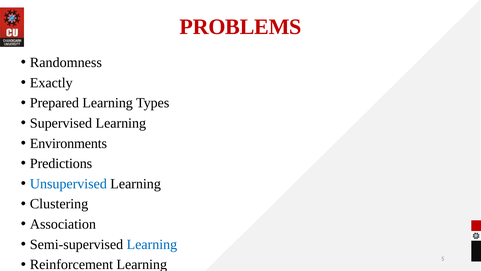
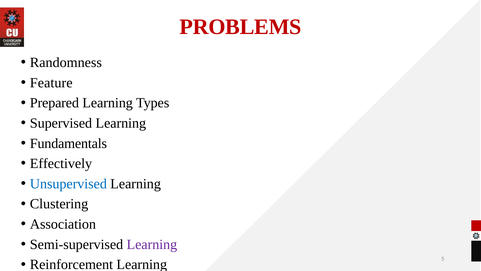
Exactly: Exactly -> Feature (51, 83)
Environments: Environments -> Fundamentals (68, 143)
Predictions: Predictions -> Effectively (61, 163)
Learning colour: blue -> purple (152, 244)
